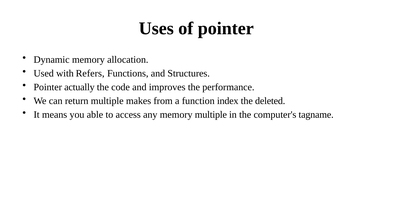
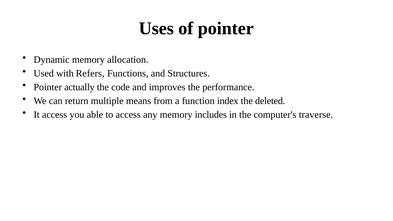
makes: makes -> means (139, 101)
It means: means -> access (55, 115)
memory multiple: multiple -> includes (211, 115)
tagname: tagname -> traverse (316, 115)
